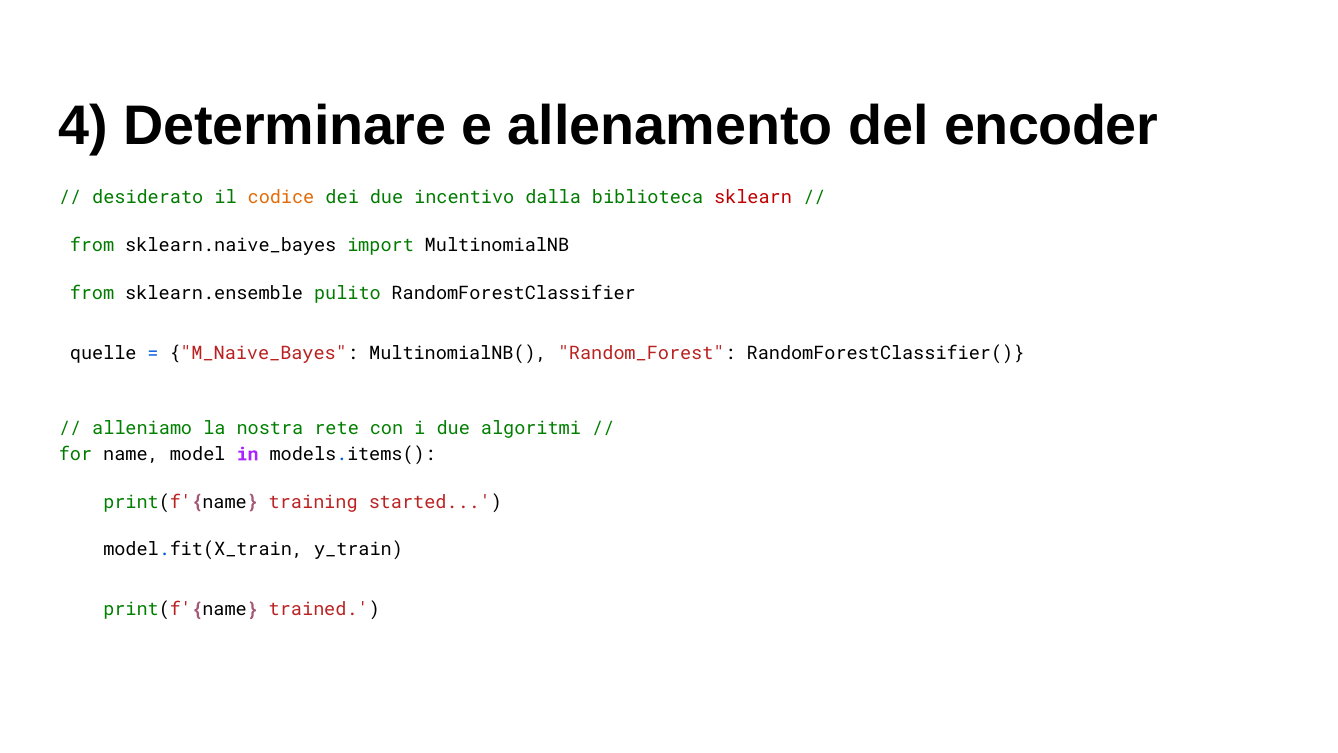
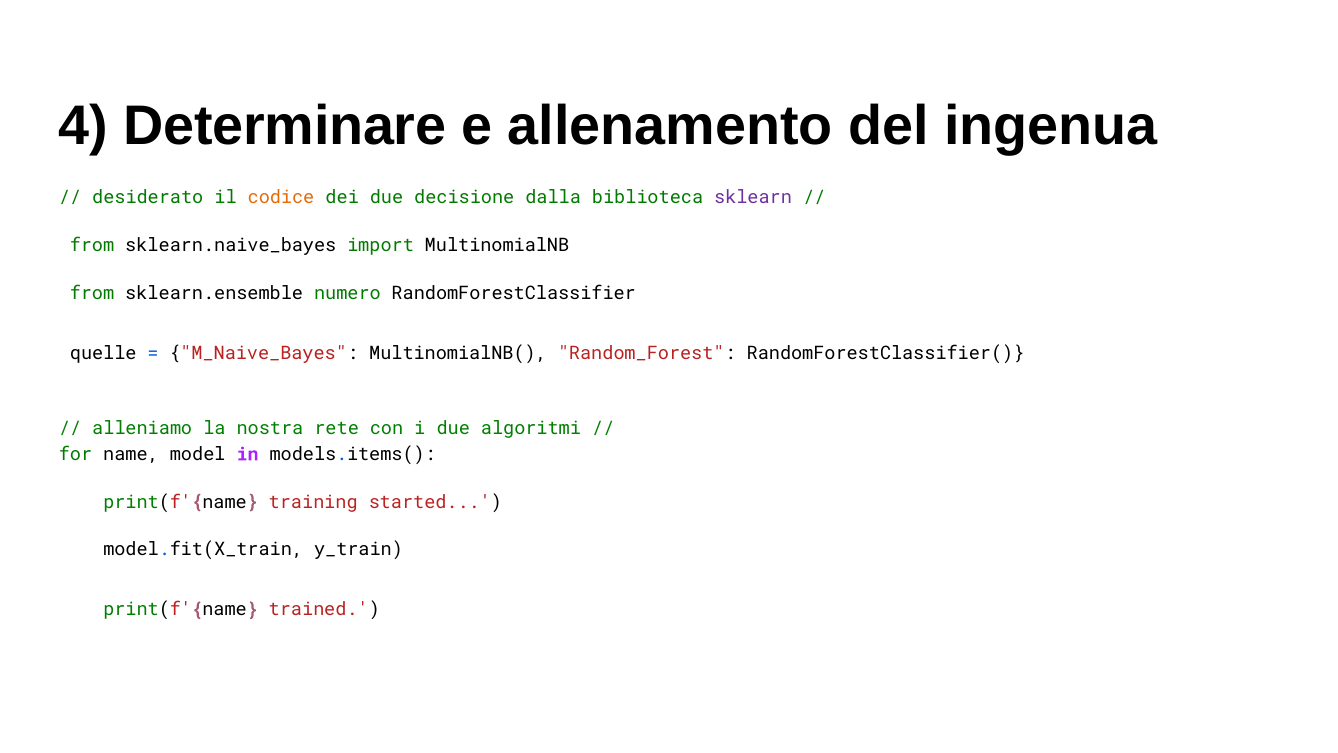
encoder: encoder -> ingenua (1051, 126)
incentivo: incentivo -> decisione (464, 198)
sklearn colour: red -> purple (753, 198)
pulito: pulito -> numero (347, 293)
